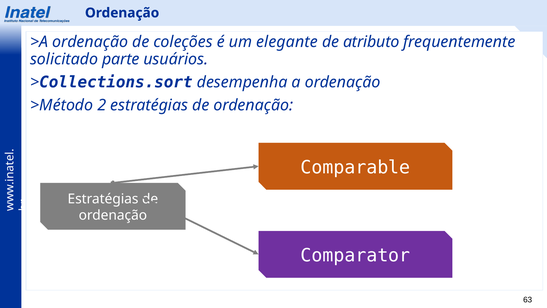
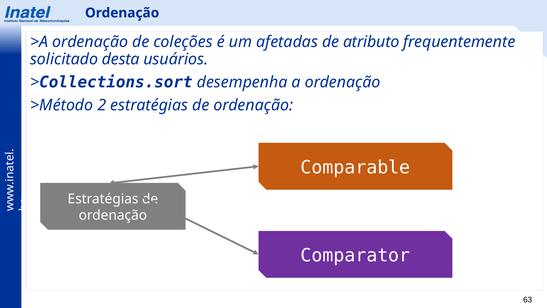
elegante: elegante -> afetadas (287, 42)
parte: parte -> desta (121, 59)
